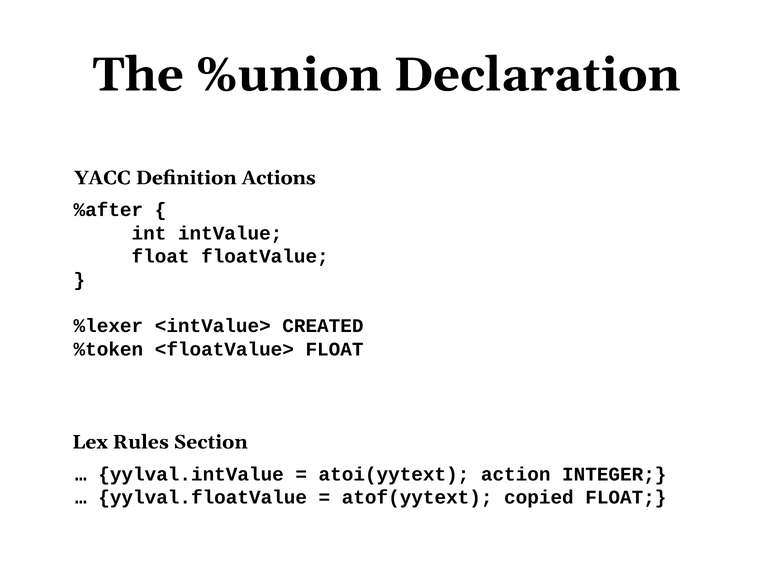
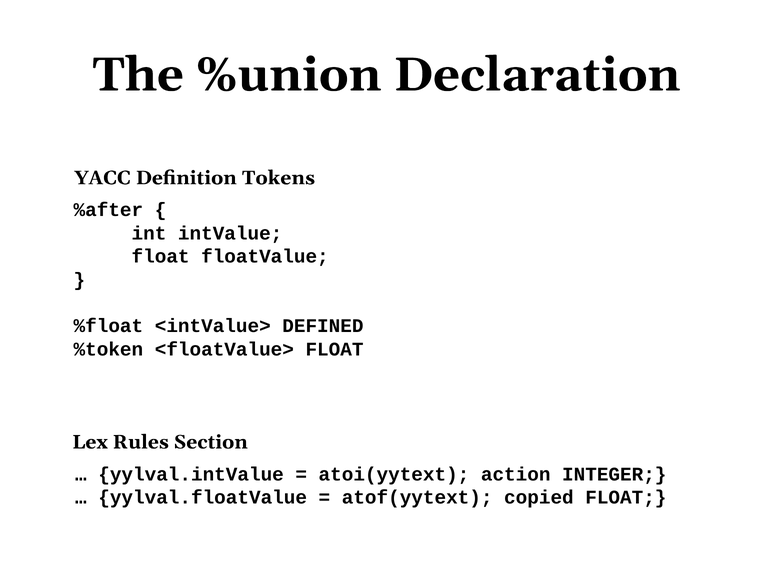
Actions: Actions -> Tokens (279, 178)
%lexer: %lexer -> %float (108, 326)
CREATED: CREATED -> DEFINED (323, 326)
